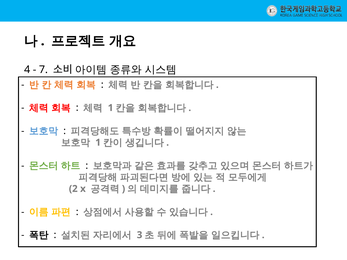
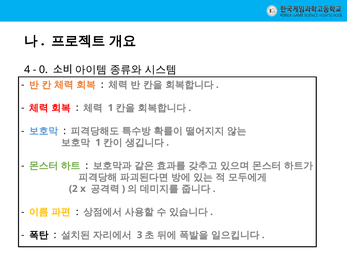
7: 7 -> 0 (43, 70)
